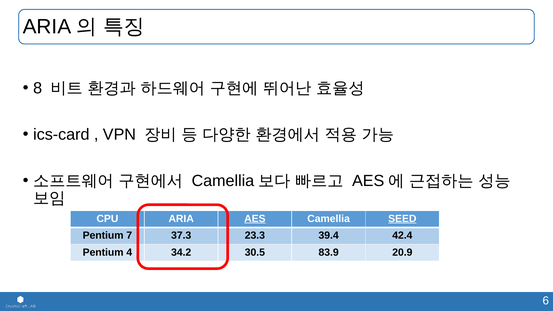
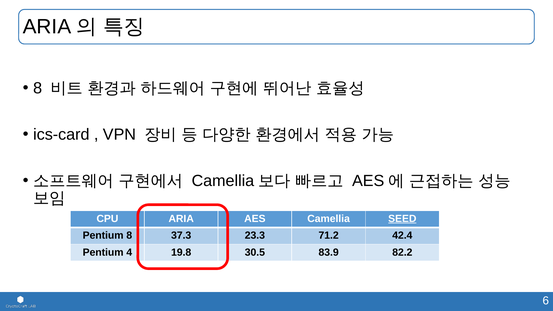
AES underline: present -> none (255, 219)
Pentium 7: 7 -> 8 (129, 236)
39.4: 39.4 -> 71.2 (329, 236)
34.2: 34.2 -> 19.8 (181, 252)
20.9: 20.9 -> 82.2 (402, 252)
